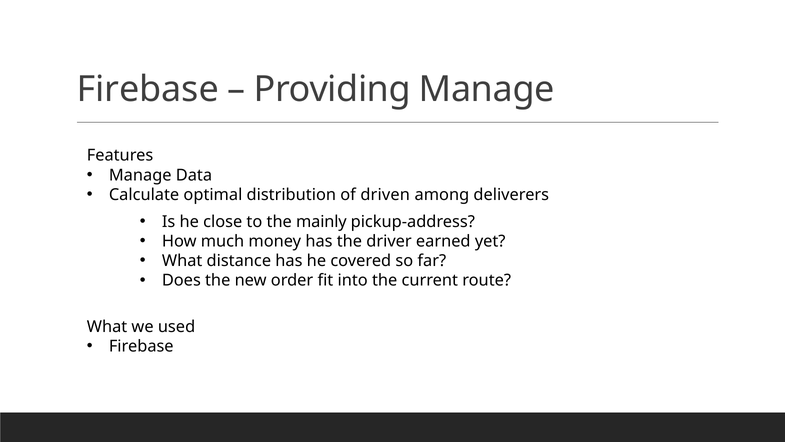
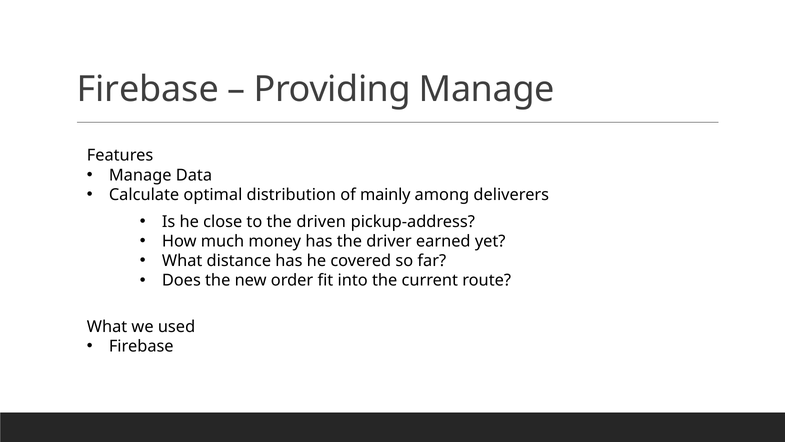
driven: driven -> mainly (385, 195)
mainly: mainly -> driven (321, 221)
